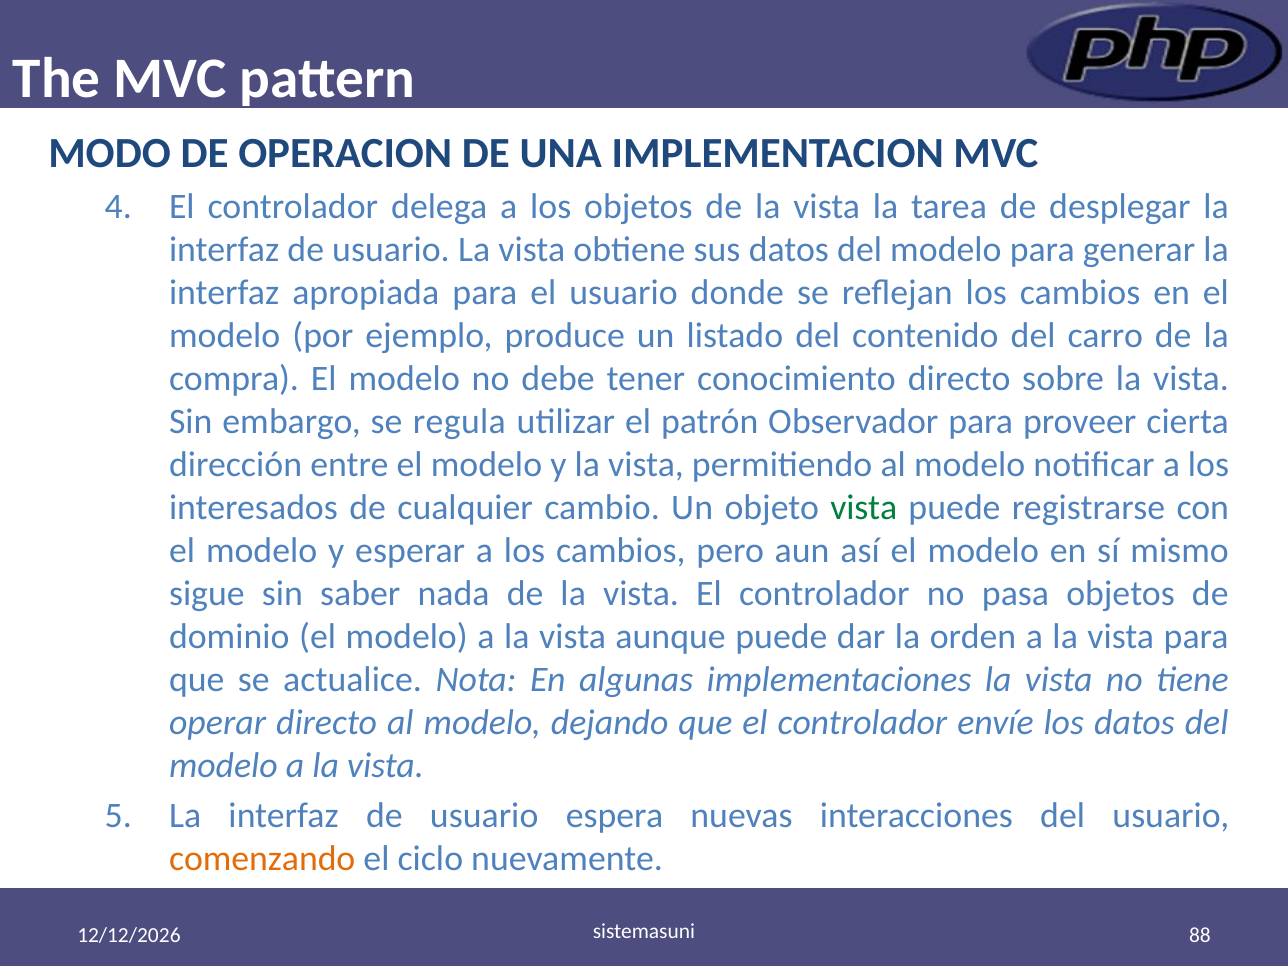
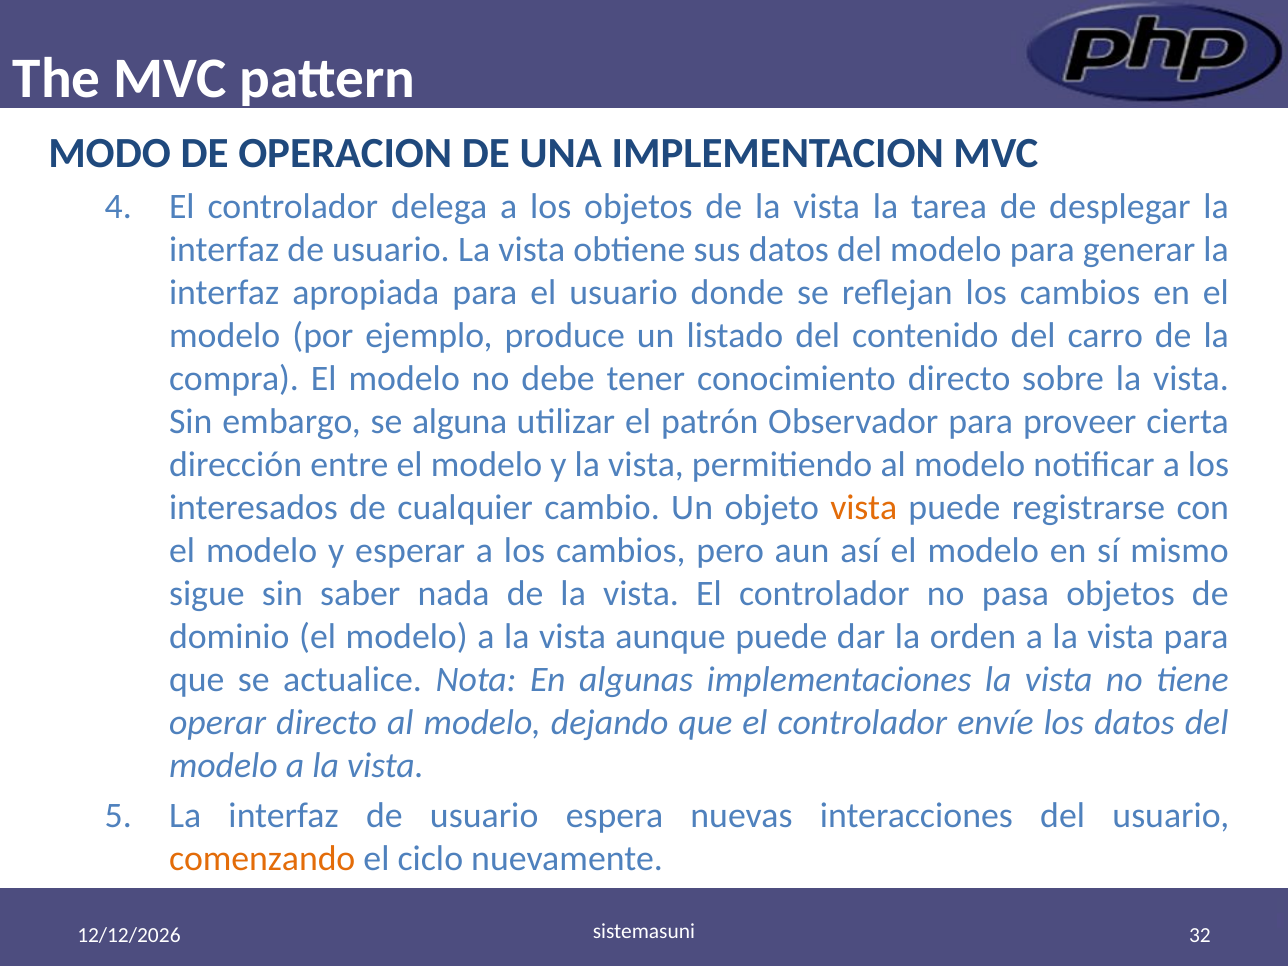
regula: regula -> alguna (460, 422)
vista colour: green -> orange (864, 508)
88: 88 -> 32 (1200, 935)
